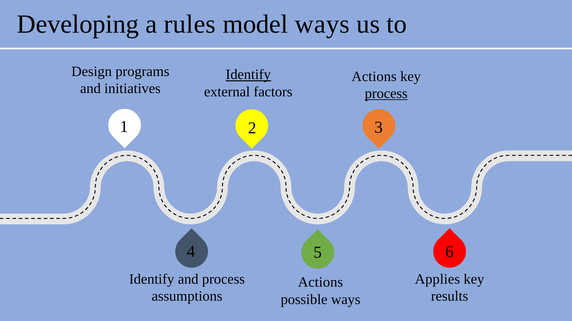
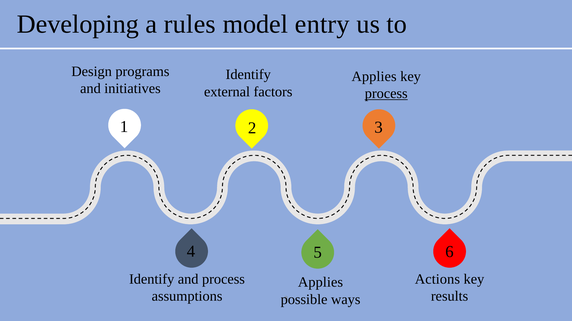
model ways: ways -> entry (322, 24)
Identify underline: present -> none (248, 75)
Actions: Actions -> Applies (374, 77)
Applies: Applies -> Actions (437, 280)
Actions: Actions -> Applies (321, 283)
